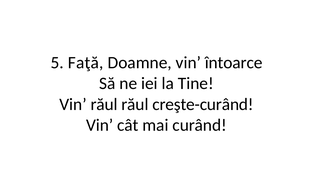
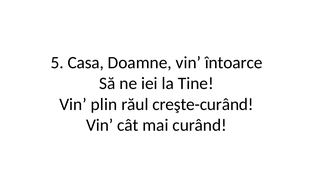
Faţă: Faţă -> Casa (86, 63)
Vin răul: răul -> plin (104, 104)
